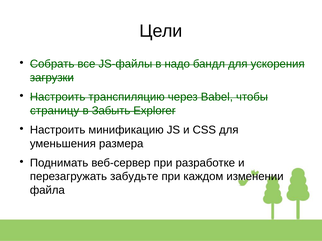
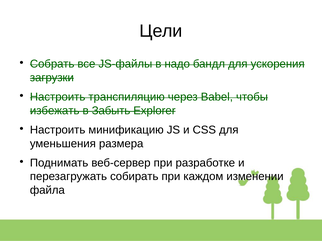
страницу: страницу -> избежать (55, 111)
забудьте: забудьте -> собирать (134, 177)
